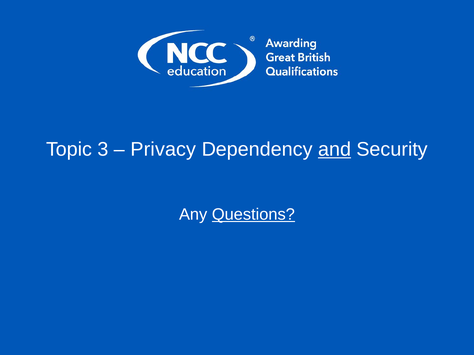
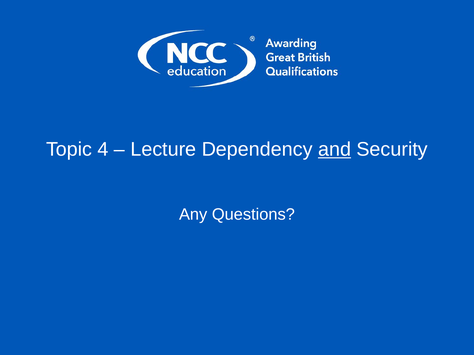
3: 3 -> 4 (103, 149)
Privacy: Privacy -> Lecture (163, 149)
Questions underline: present -> none (253, 215)
